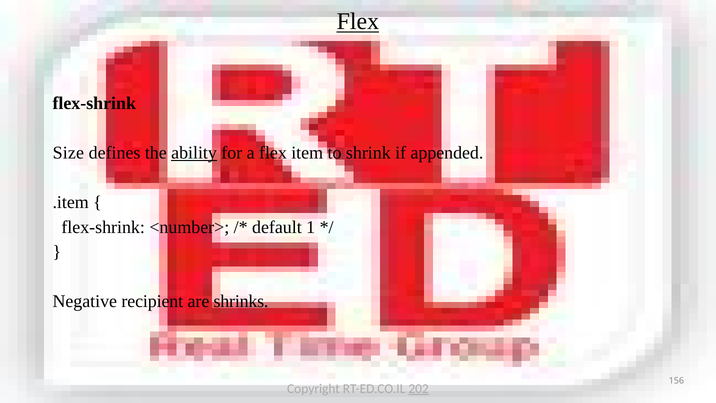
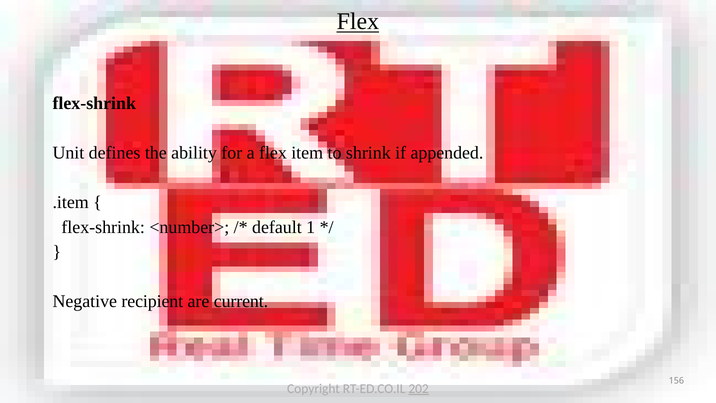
Size: Size -> Unit (68, 153)
ability underline: present -> none (194, 153)
shrinks: shrinks -> current (241, 301)
